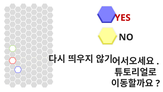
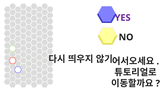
YES colour: red -> purple (123, 18)
